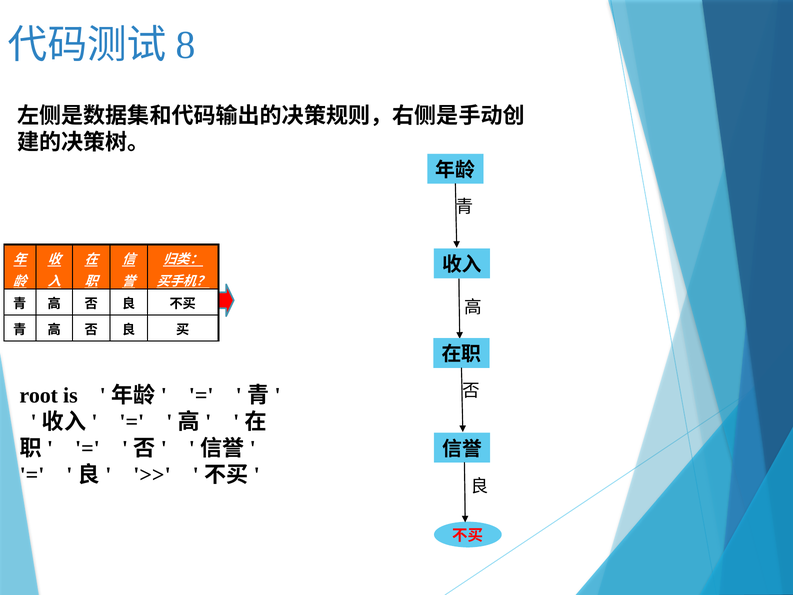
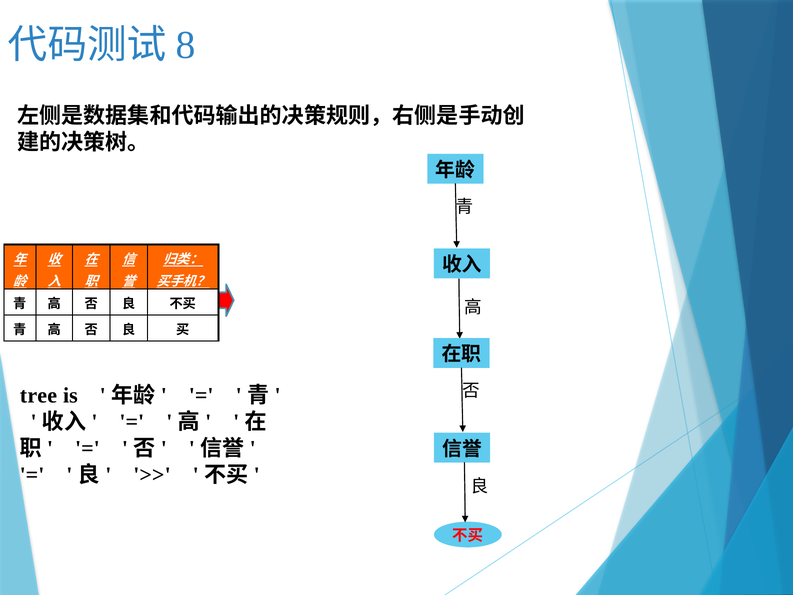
root: root -> tree (38, 395)
